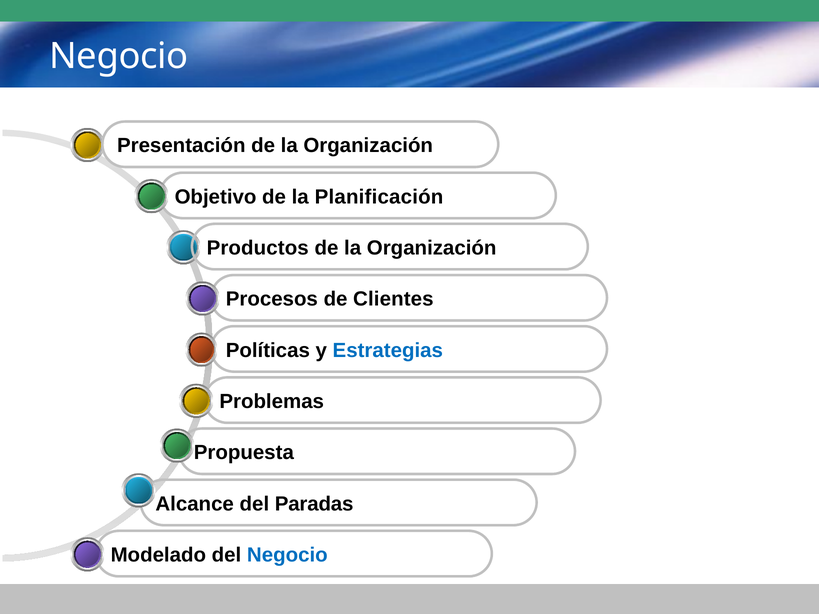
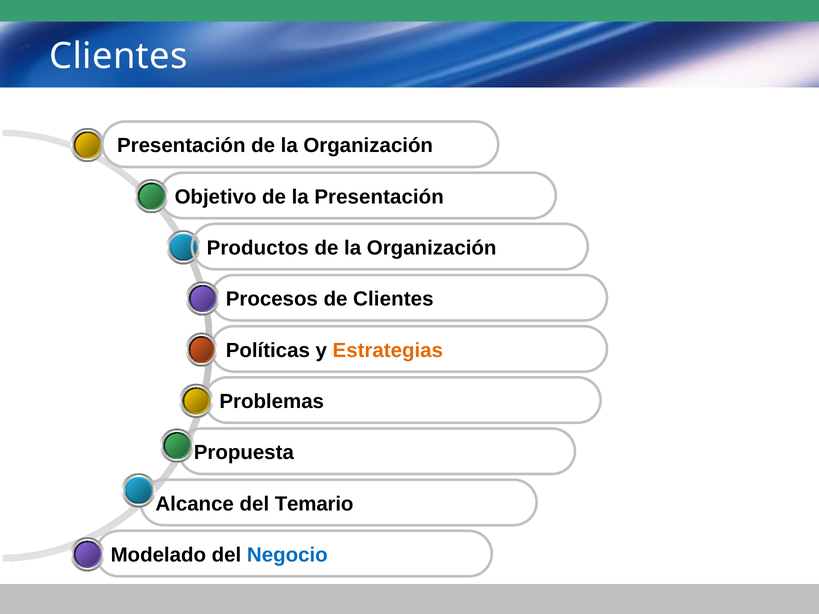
Negocio: Negocio -> Clientes (118, 56)
la Planificación: Planificación -> Presentación (379, 197)
Estrategias colour: blue -> orange (388, 350)
Paradas: Paradas -> Temario (314, 504)
